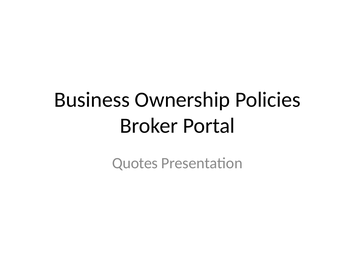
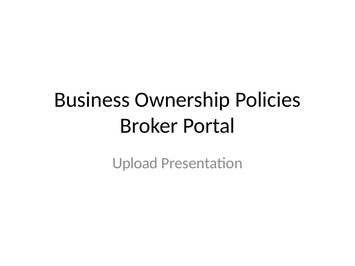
Quotes: Quotes -> Upload (135, 163)
